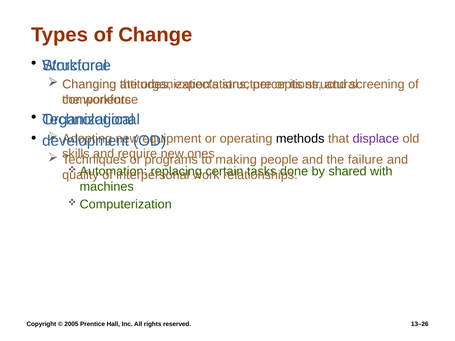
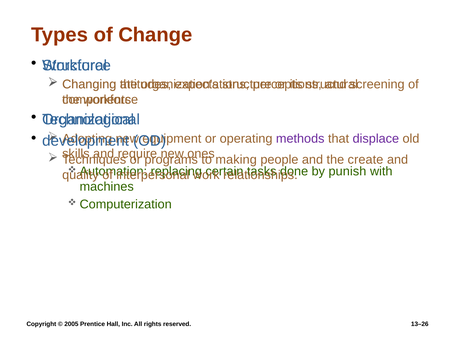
methods colour: black -> purple (300, 139)
failure: failure -> create (366, 160)
shared: shared -> punish (347, 172)
